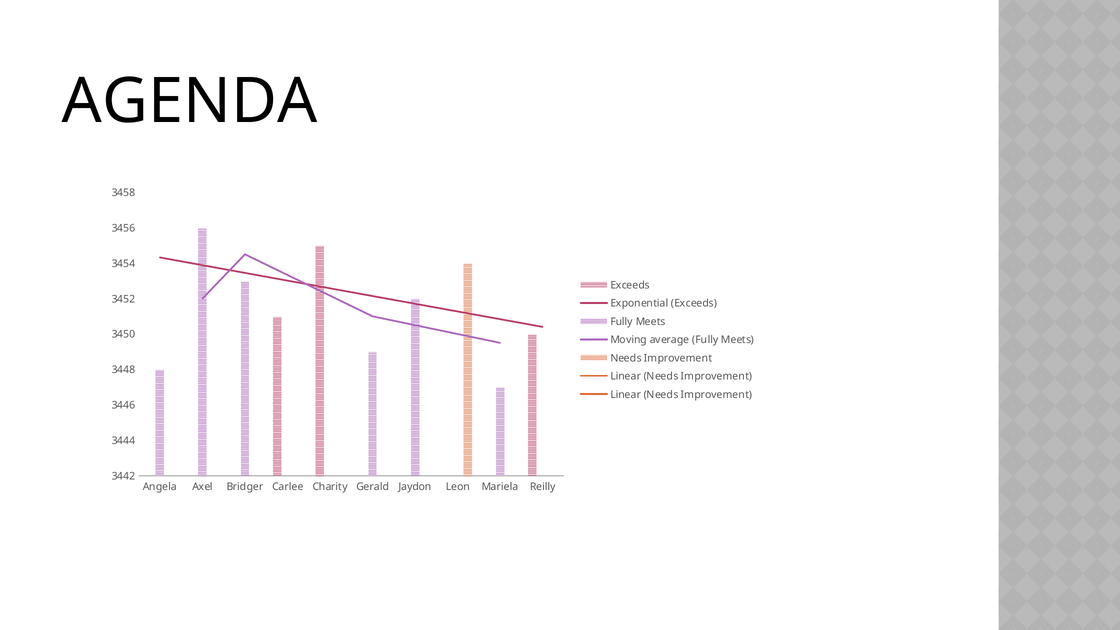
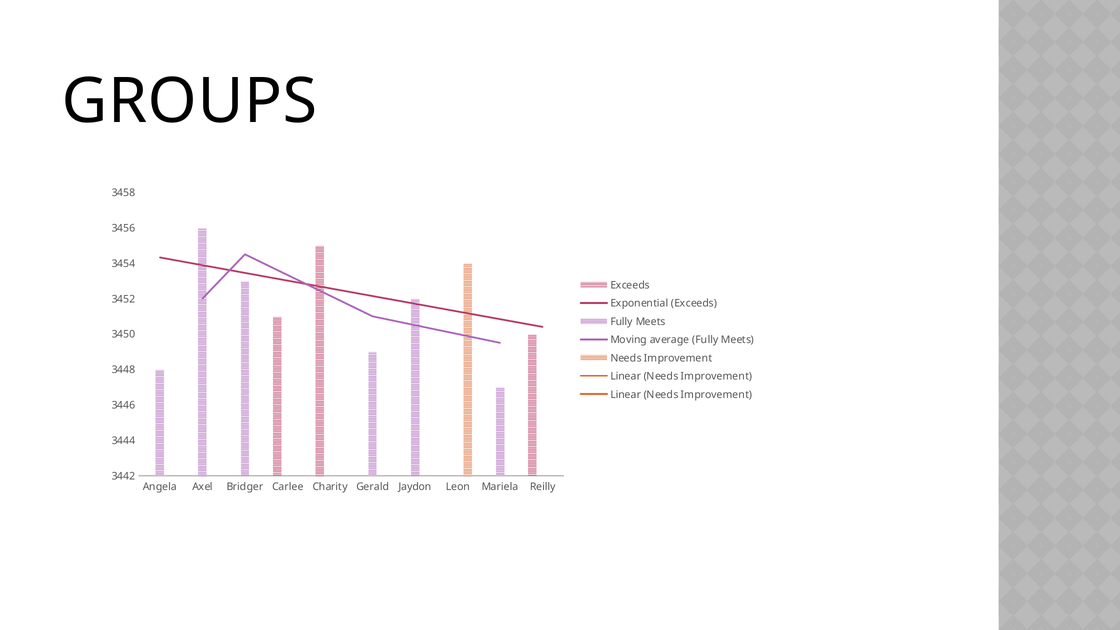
AGENDA: AGENDA -> GROUPS (190, 101)
